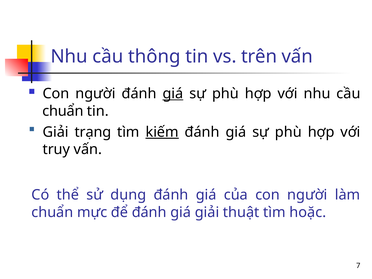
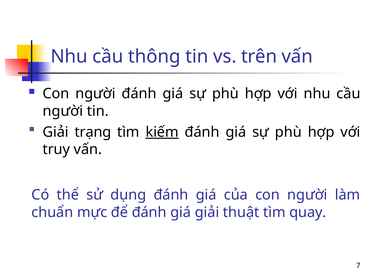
giá underline: present -> none (173, 94)
chuẩn: chuẩn -> người (63, 111)
hoặc: hoặc -> quay (308, 212)
